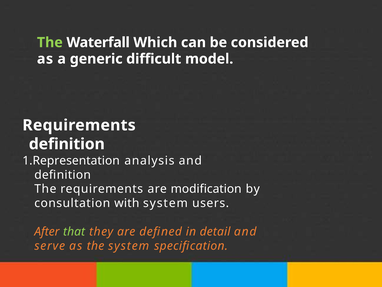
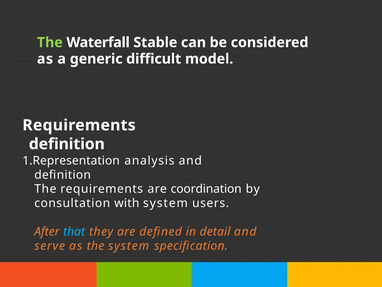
Which: Which -> Stable (155, 42)
modification: modification -> coordination (206, 189)
that colour: light green -> light blue (74, 231)
